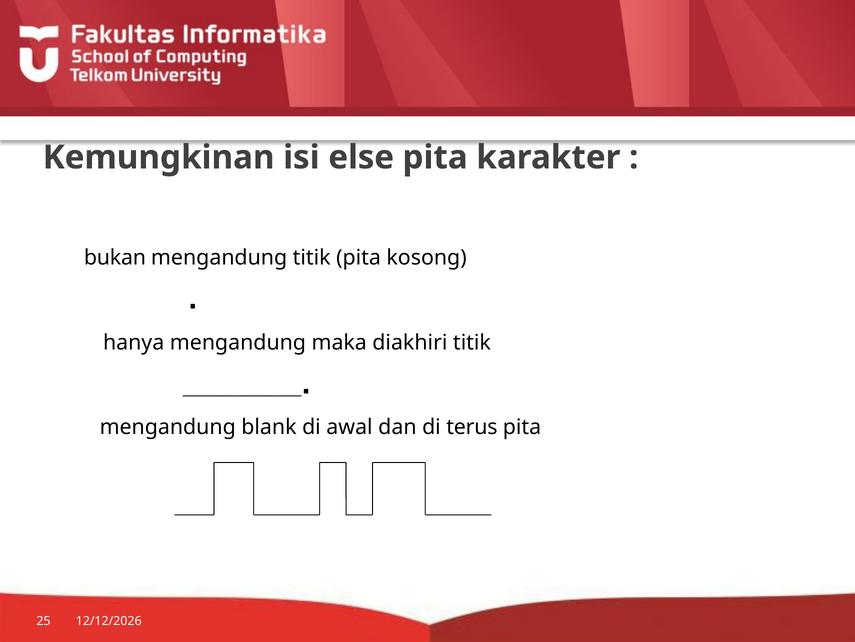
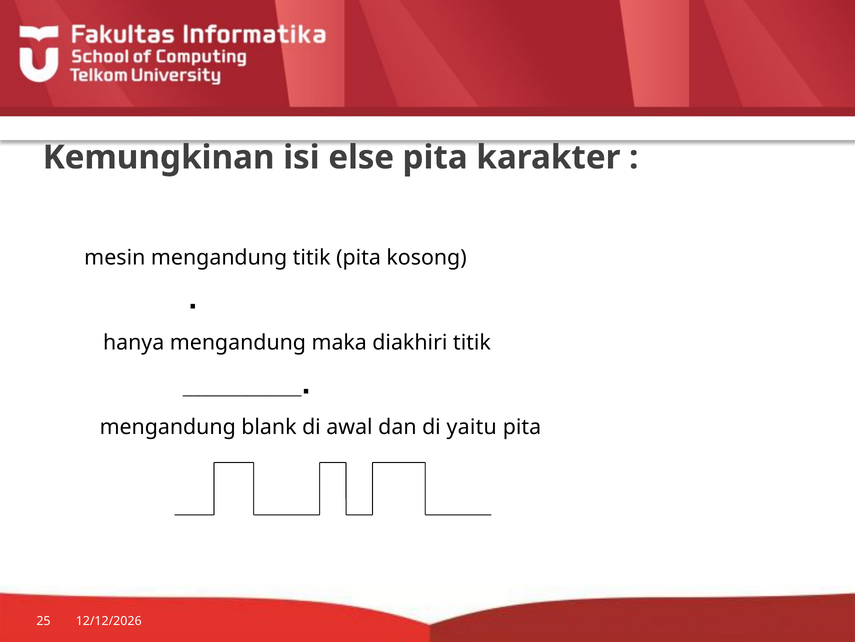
bukan: bukan -> mesin (115, 257)
terus: terus -> yaitu (472, 427)
